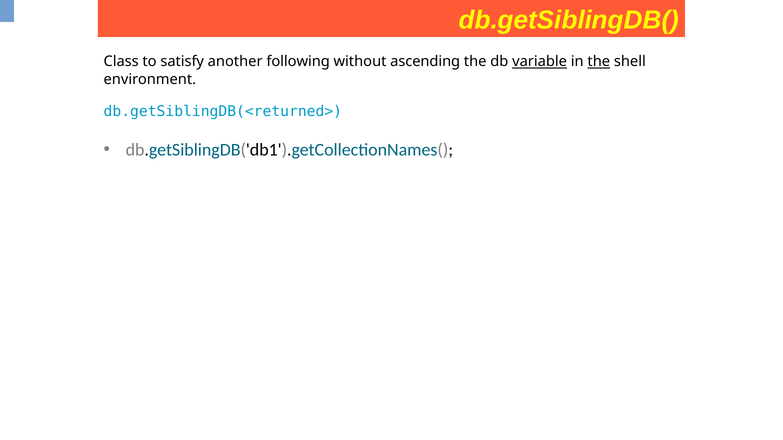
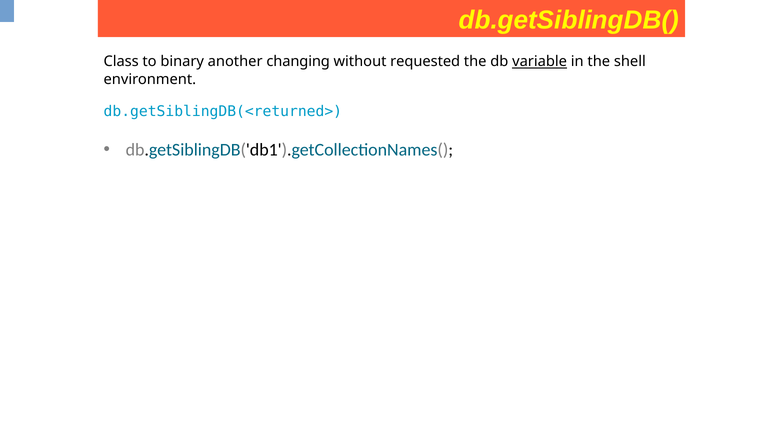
satisfy: satisfy -> binary (182, 62)
following: following -> changing (298, 62)
ascending: ascending -> requested (425, 62)
the underline: present -> none (599, 62)
